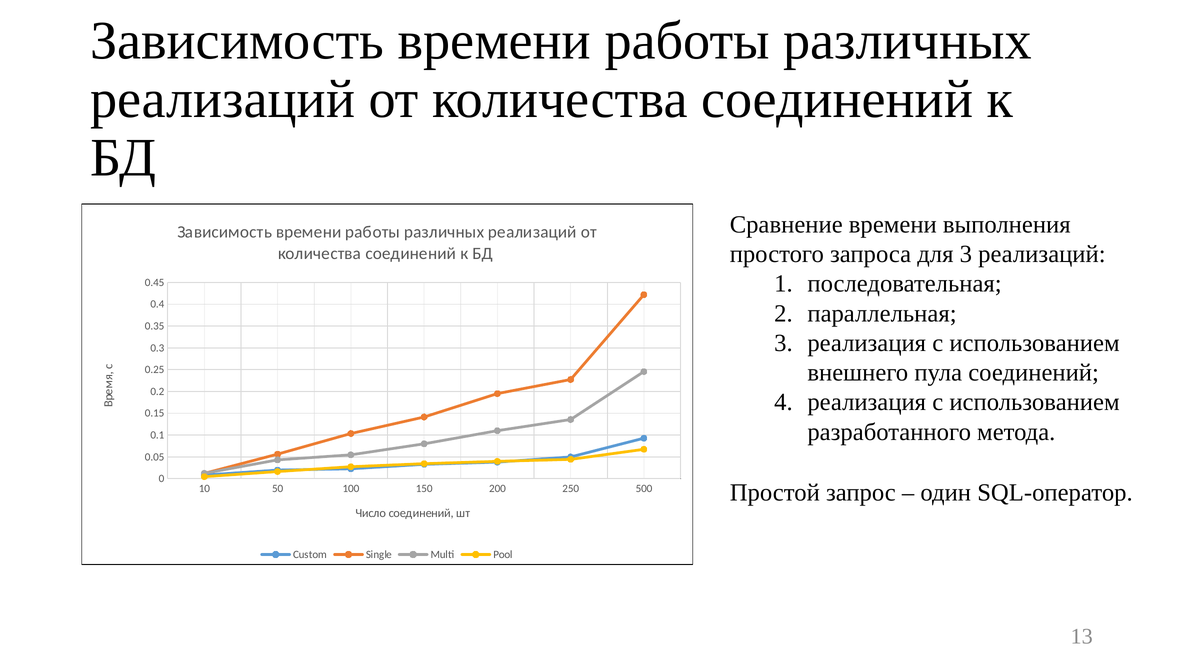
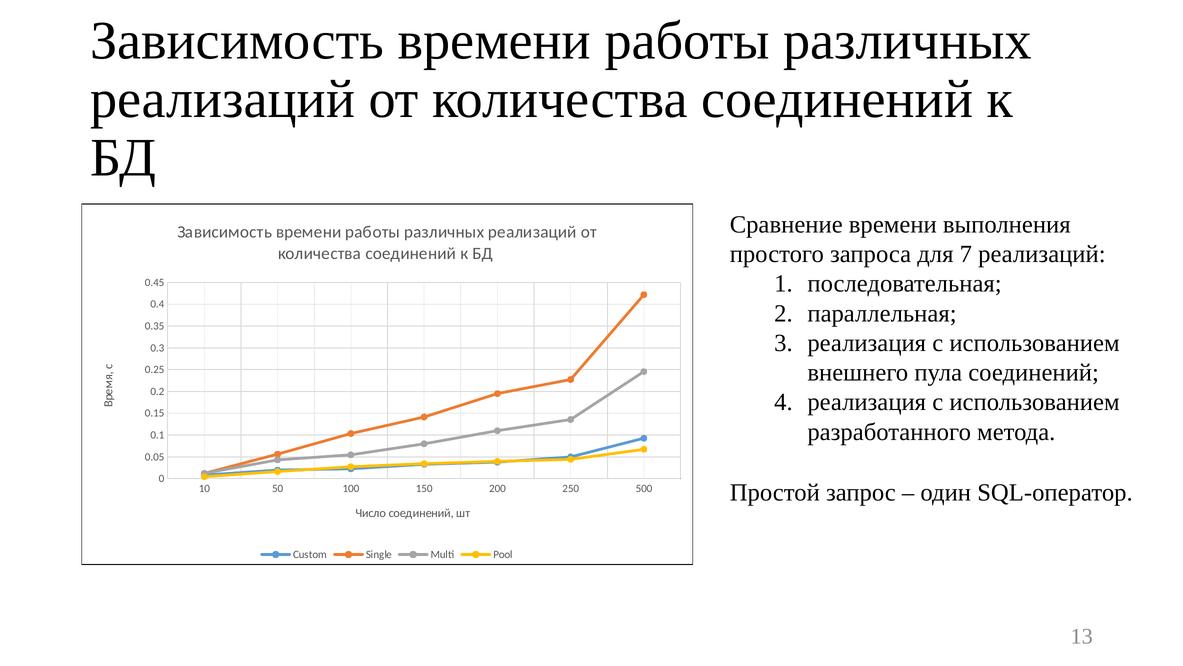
для 3: 3 -> 7 (966, 254)
